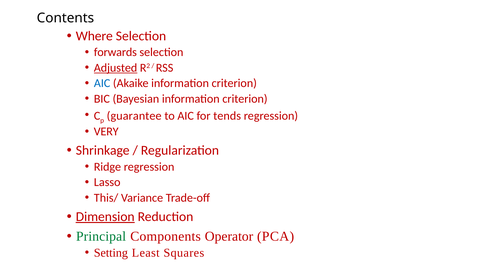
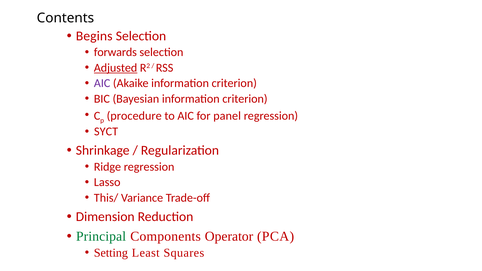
Where: Where -> Begins (94, 36)
AIC colour: blue -> purple (102, 83)
guarantee: guarantee -> procedure (134, 116)
tends: tends -> panel (227, 116)
VERY: VERY -> SYCT (106, 132)
Dimension underline: present -> none (105, 217)
